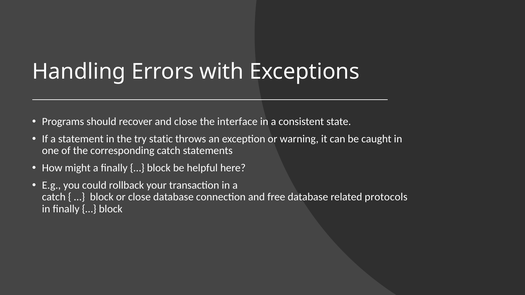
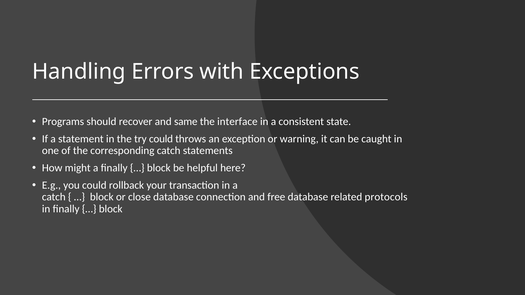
and close: close -> same (186, 122)
try static: static -> could (161, 139)
